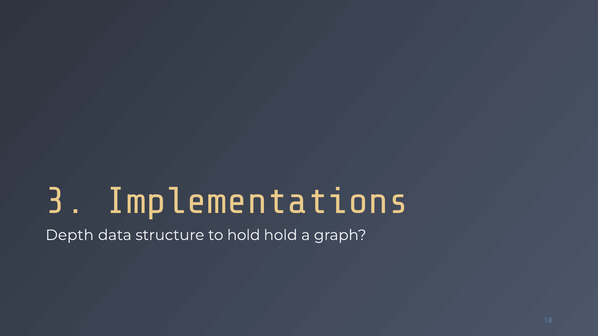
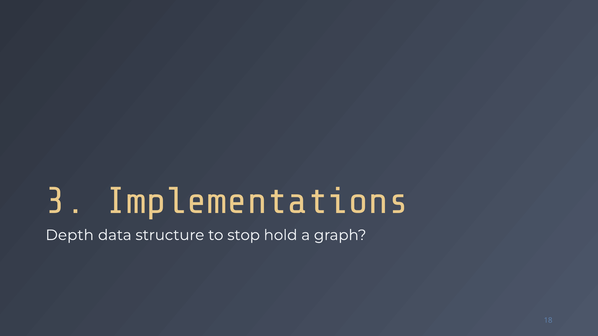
to hold: hold -> stop (244, 235)
